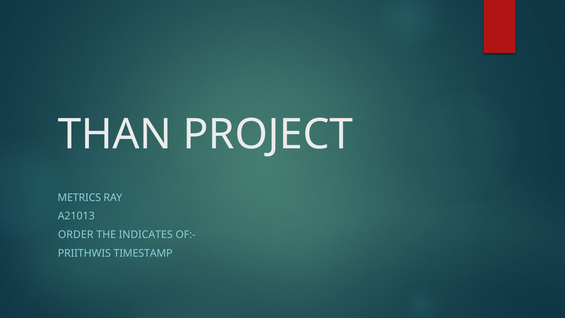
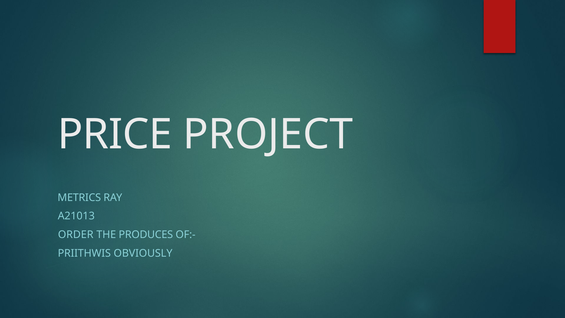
THAN: THAN -> PRICE (115, 134)
INDICATES: INDICATES -> PRODUCES (146, 235)
TIMESTAMP: TIMESTAMP -> OBVIOUSLY (143, 253)
